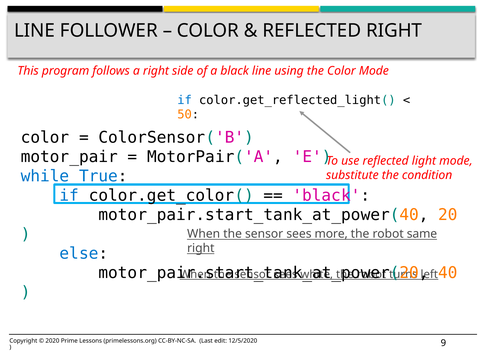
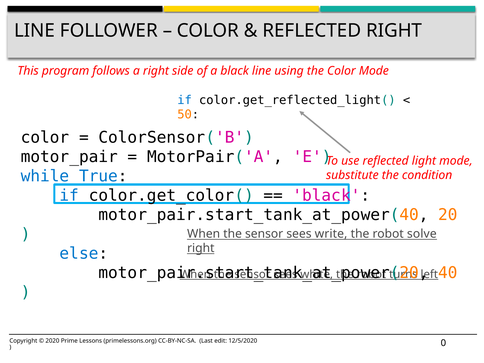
more: more -> write (331, 234)
same: same -> solve (422, 234)
9: 9 -> 0 (443, 343)
